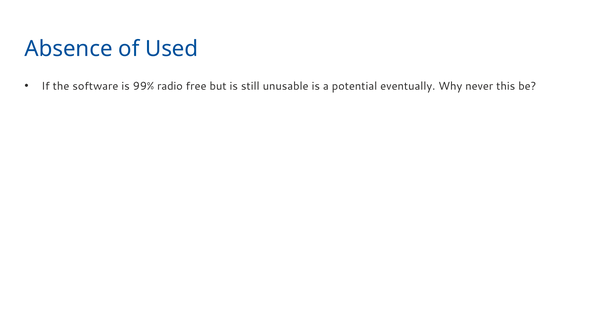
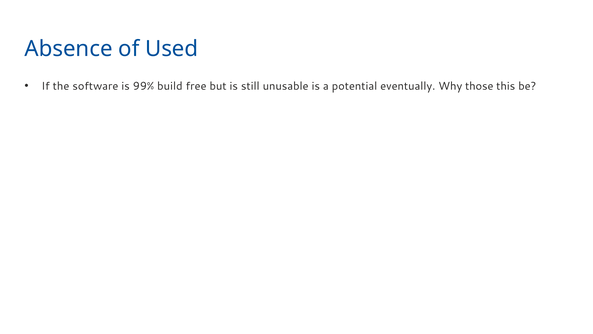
radio: radio -> build (170, 86)
never: never -> those (479, 86)
